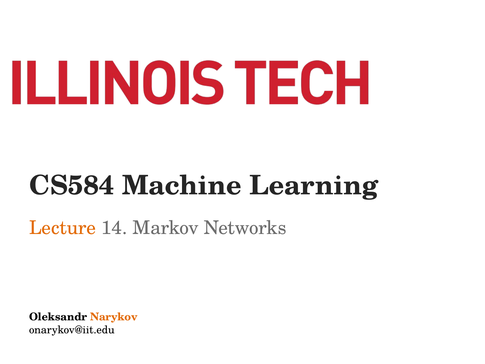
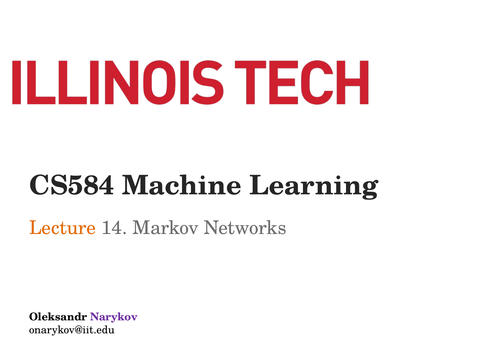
Narykov colour: orange -> purple (114, 317)
